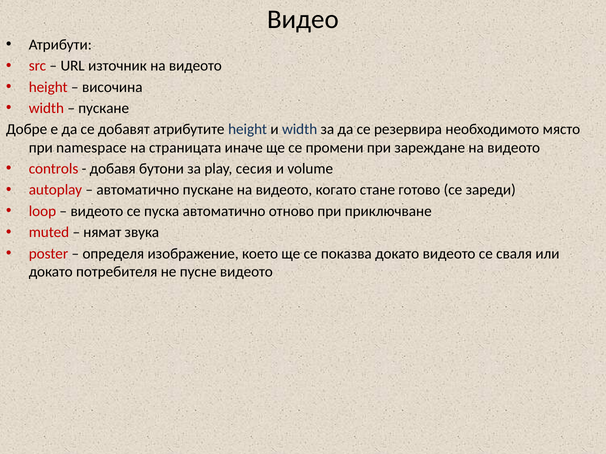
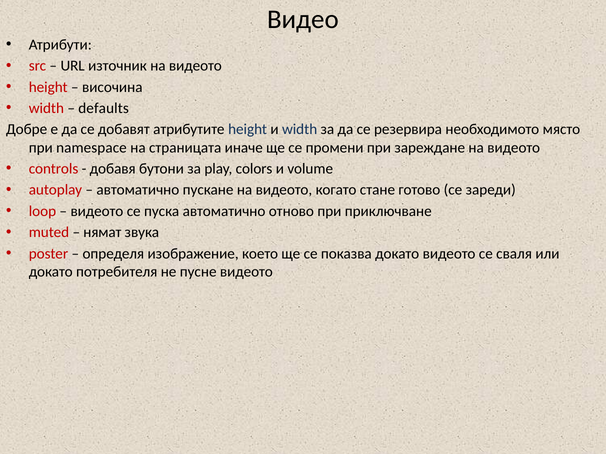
пускане: пускане -> defaults (104, 108)
сесия: сесия -> colors (254, 169)
